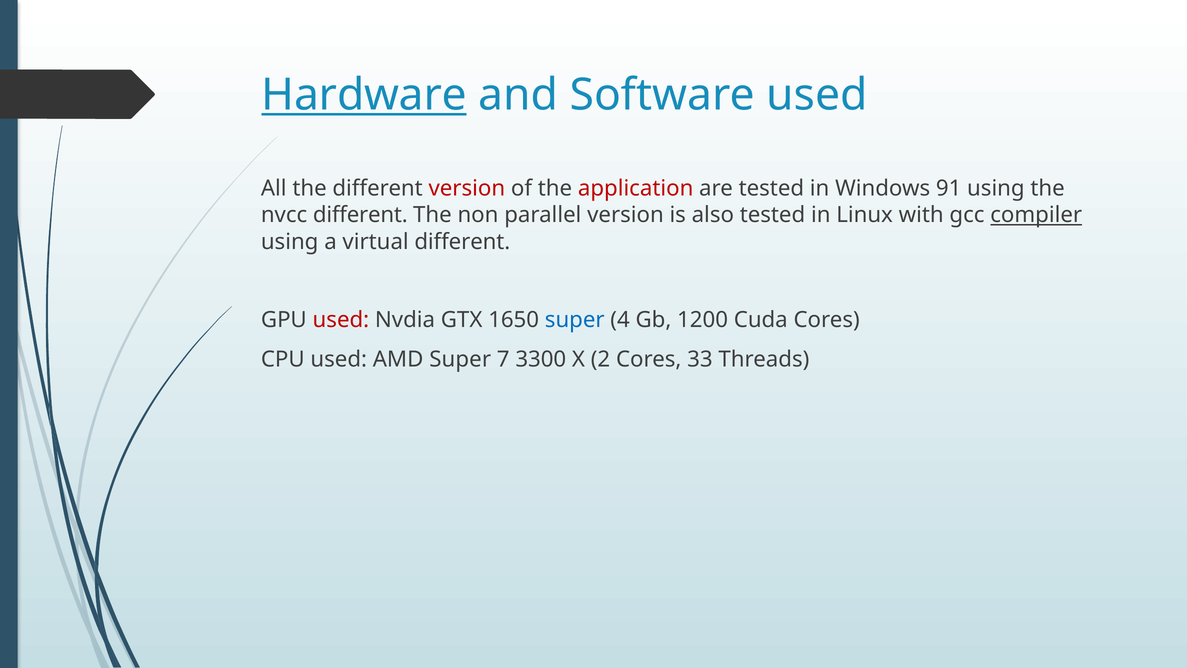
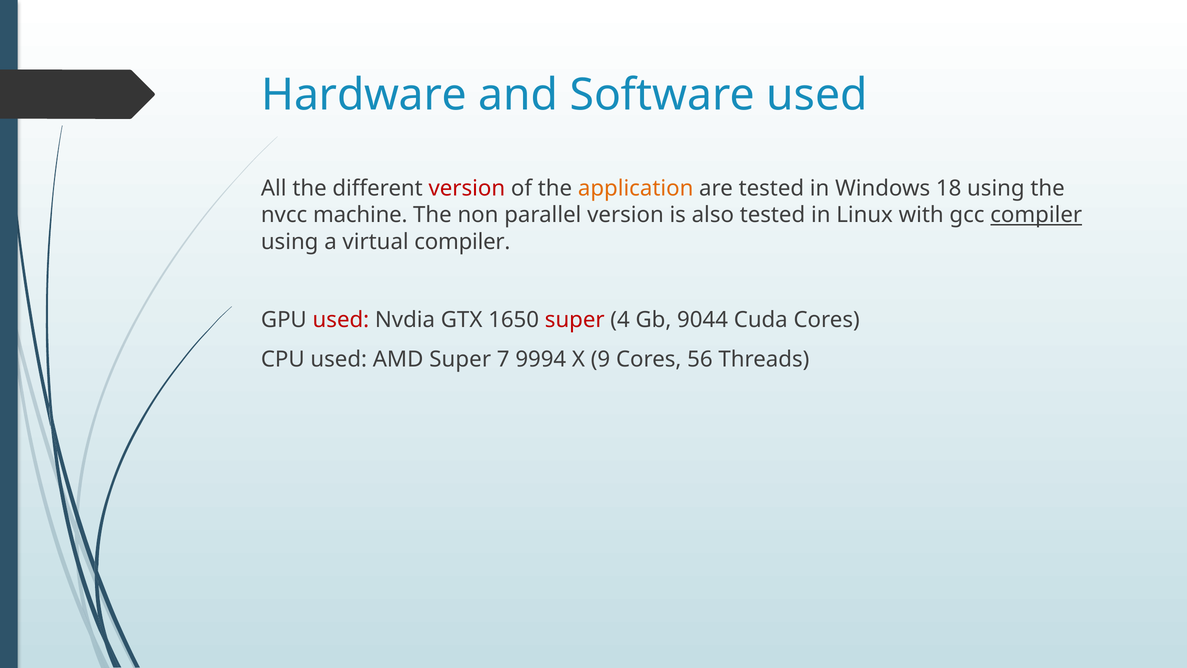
Hardware underline: present -> none (364, 95)
application colour: red -> orange (636, 188)
91: 91 -> 18 (949, 188)
nvcc different: different -> machine (360, 215)
virtual different: different -> compiler (462, 242)
super colour: blue -> red (575, 320)
1200: 1200 -> 9044 (703, 320)
3300: 3300 -> 9994 (541, 359)
2: 2 -> 9 (601, 359)
33: 33 -> 56 (700, 359)
